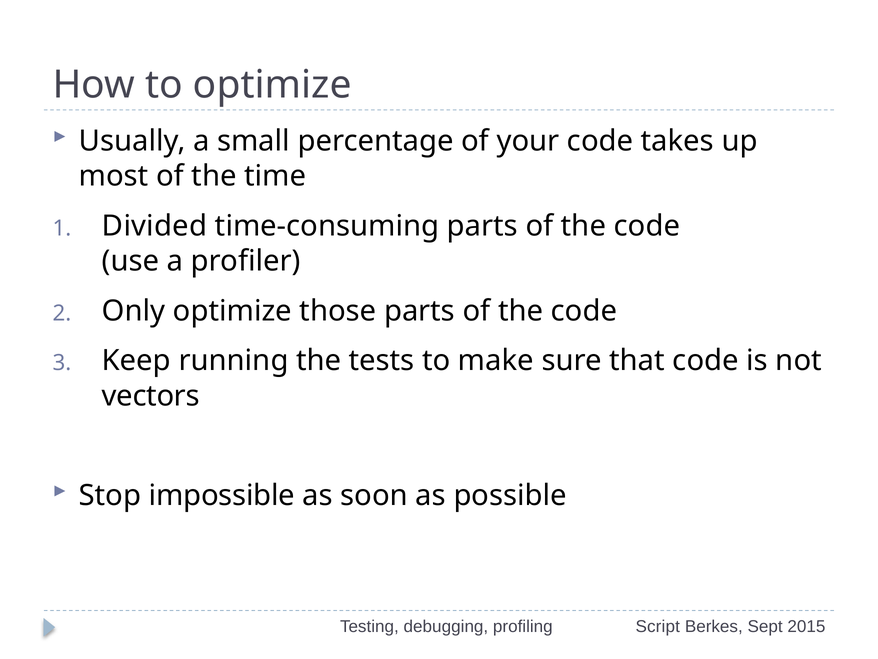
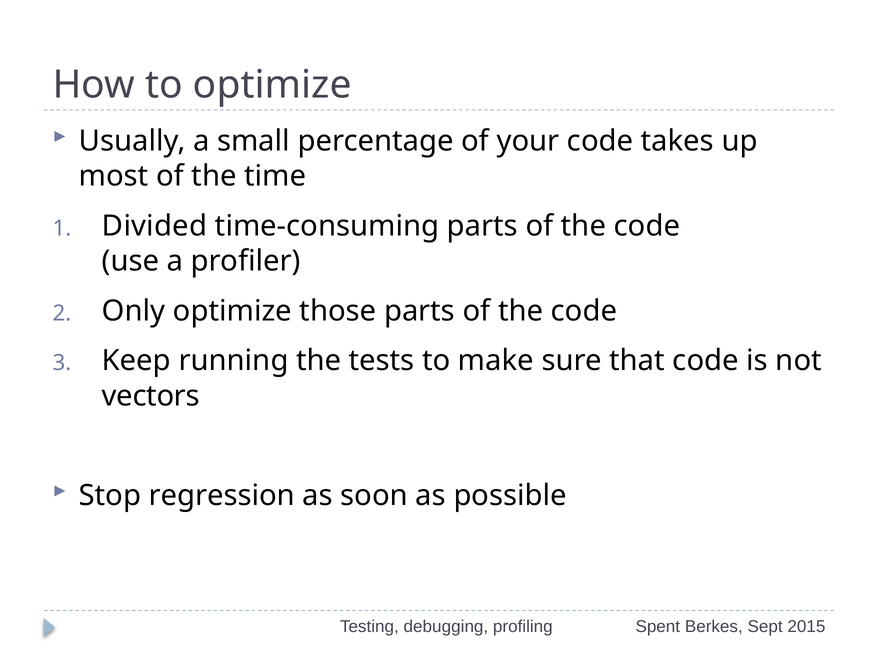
impossible: impossible -> regression (222, 495)
Script: Script -> Spent (658, 626)
